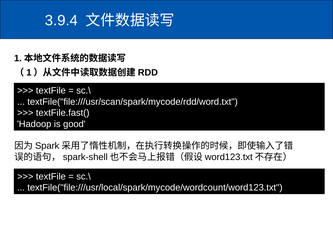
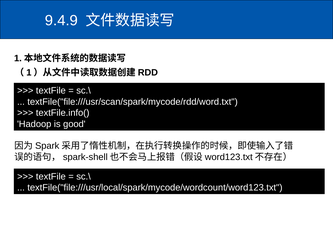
3.9.4: 3.9.4 -> 9.4.9 (61, 20)
textFile.fast(: textFile.fast( -> textFile.info( (63, 113)
